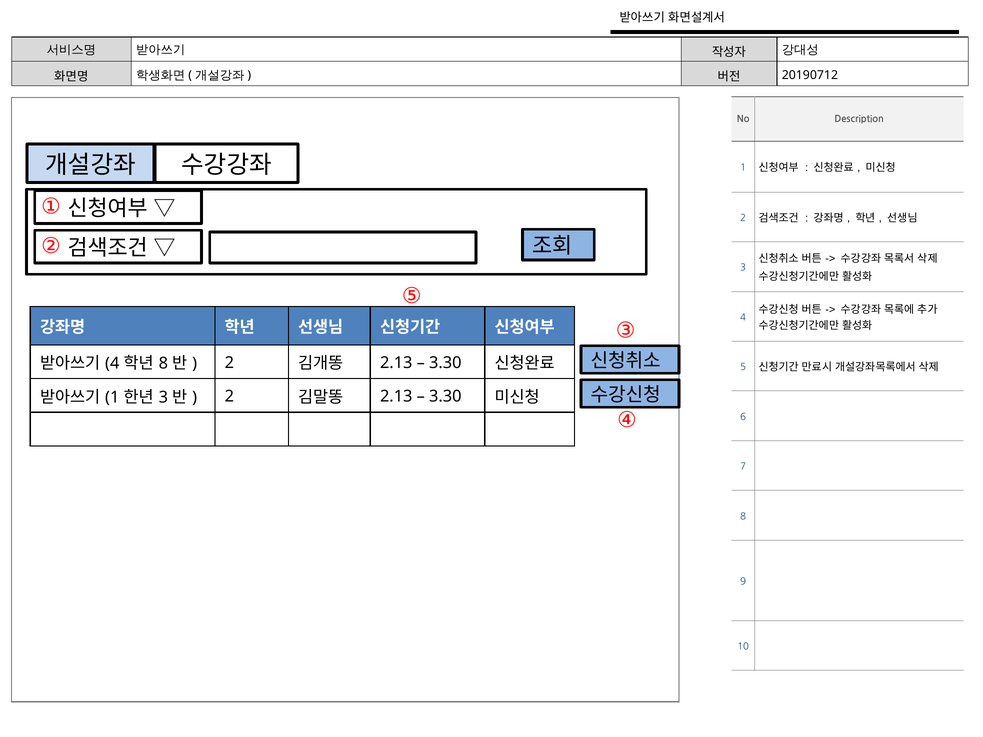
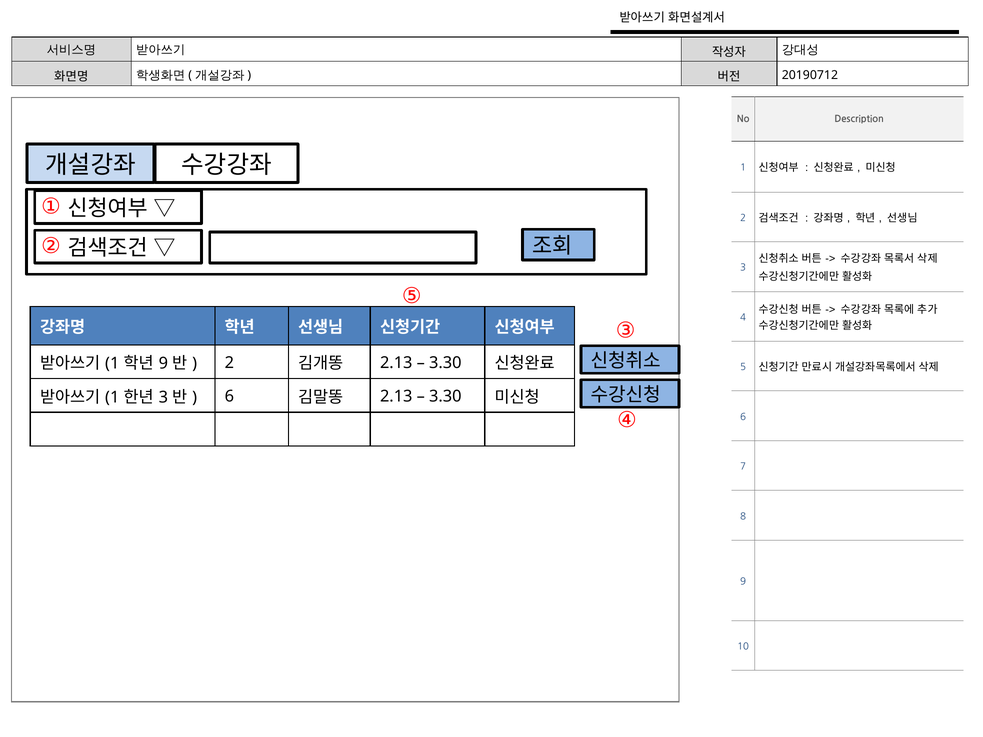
4: 4 -> 1 (112, 364)
8: 8 -> 9 (163, 364)
2: 2 -> 6 (229, 397)
